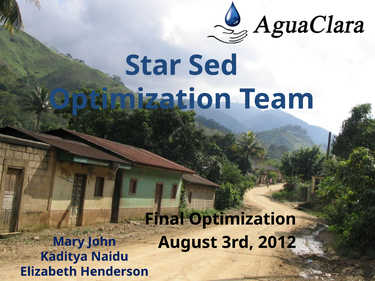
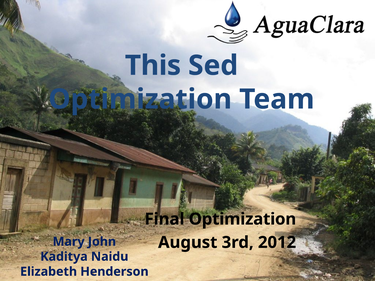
Star: Star -> This (153, 66)
